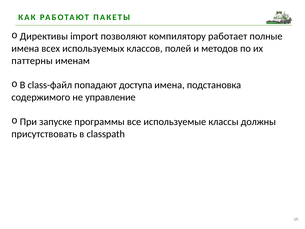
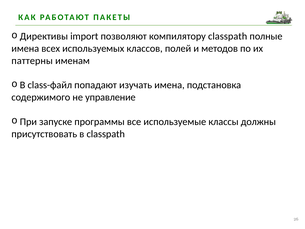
компилятору работает: работает -> classpath (228, 36)
доступа: доступа -> изучать (136, 85)
